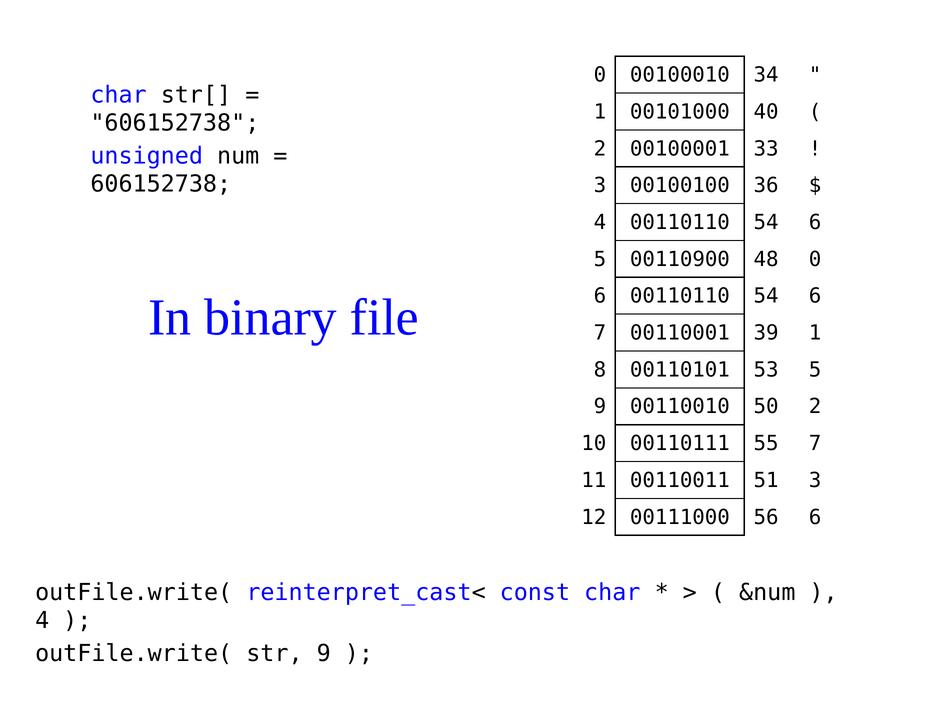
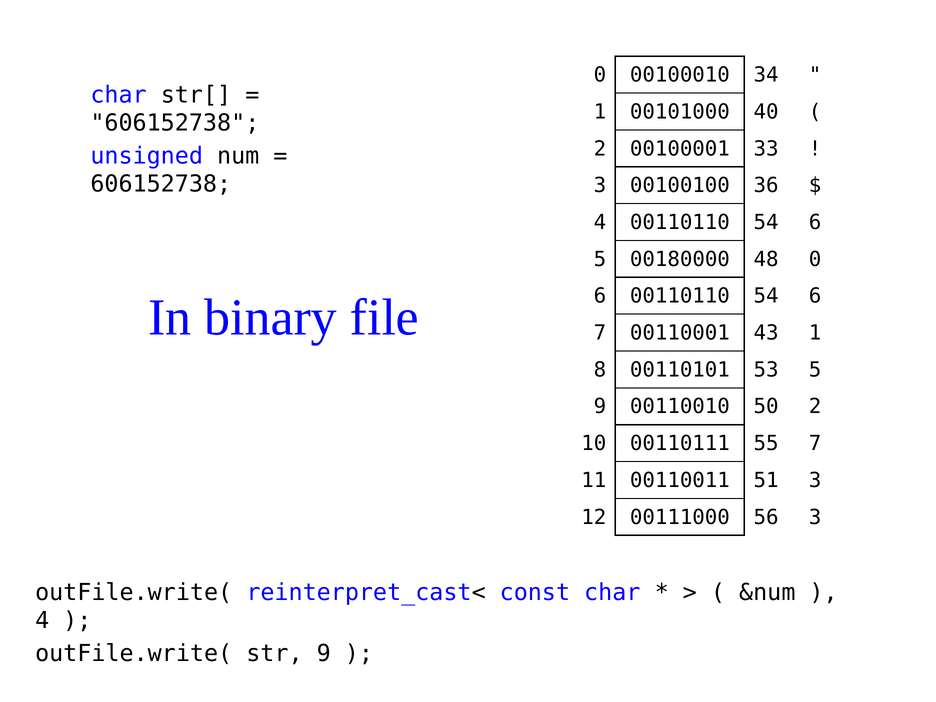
00110900: 00110900 -> 00180000 (680, 259)
39: 39 -> 43 (766, 333)
56 6: 6 -> 3 (815, 517)
